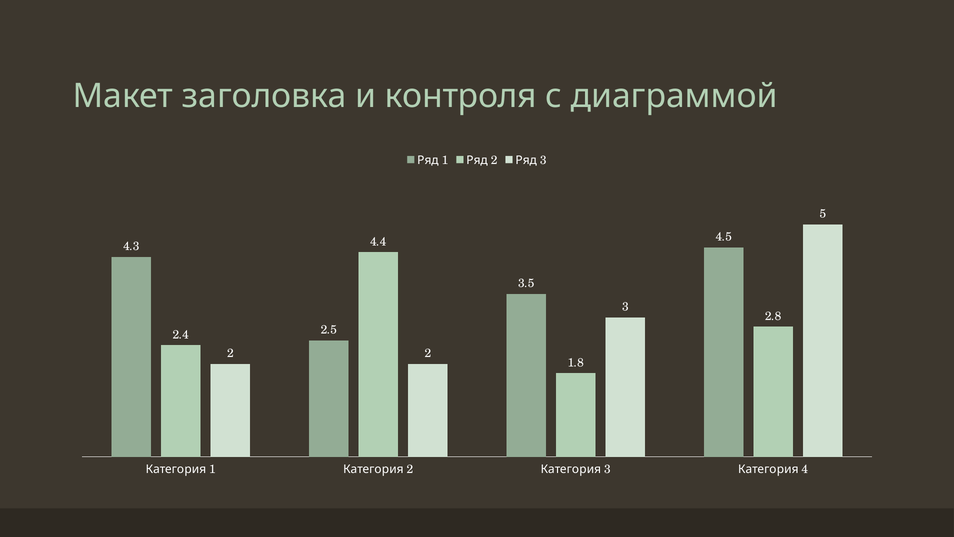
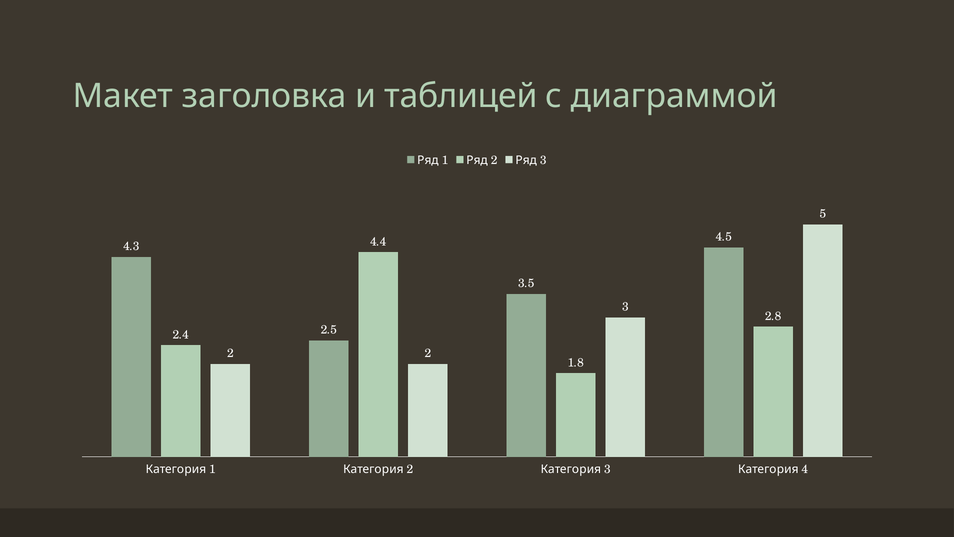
контроля: контроля -> таблицей (461, 96)
